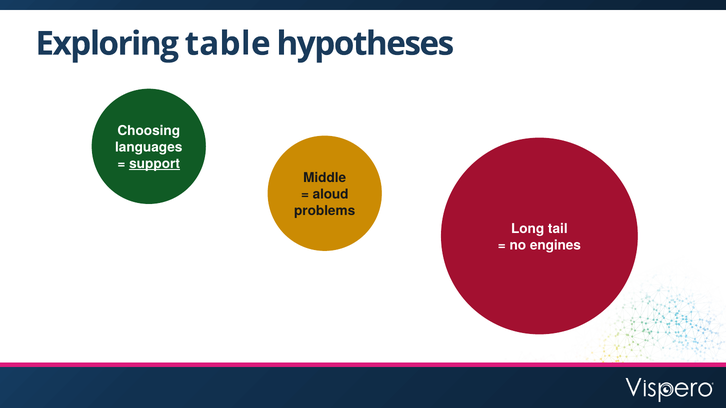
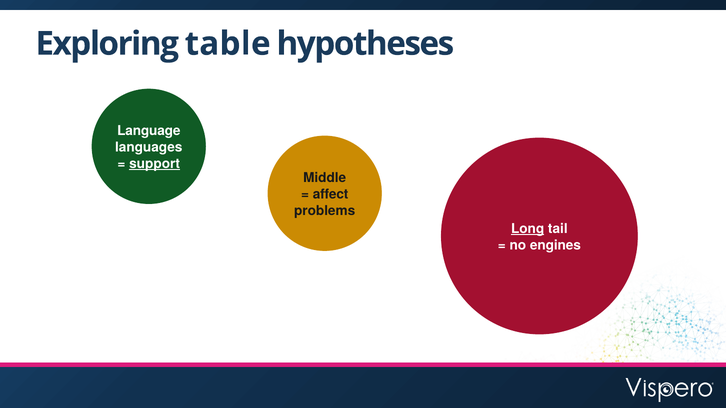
Choosing: Choosing -> Language (149, 131)
aloud: aloud -> affect (331, 194)
Long underline: none -> present (528, 229)
